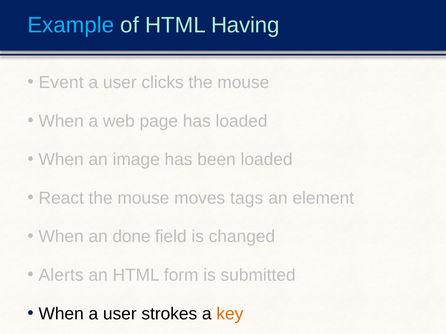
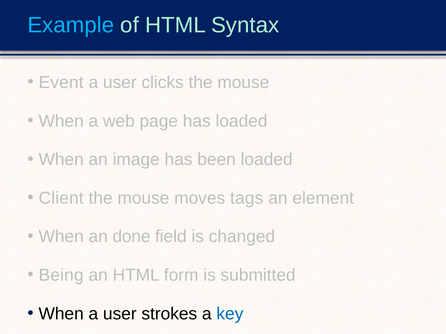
Having: Having -> Syntax (245, 25)
React: React -> Client (61, 198)
Alerts: Alerts -> Being (61, 276)
key colour: orange -> blue (230, 314)
